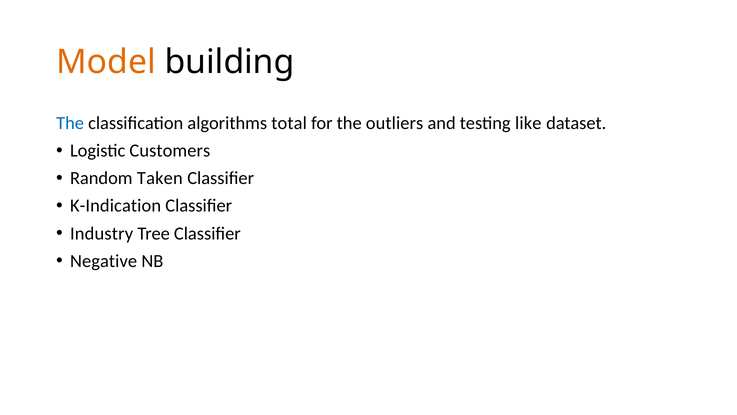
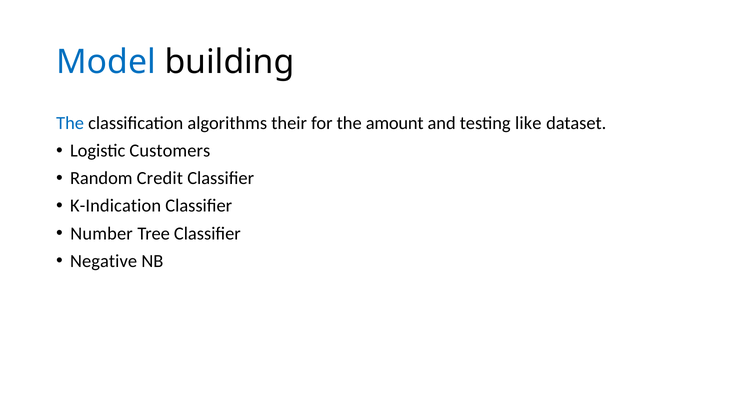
Model colour: orange -> blue (106, 62)
total: total -> their (289, 123)
outliers: outliers -> amount (395, 123)
Taken: Taken -> Credit (160, 178)
Industry: Industry -> Number (102, 233)
